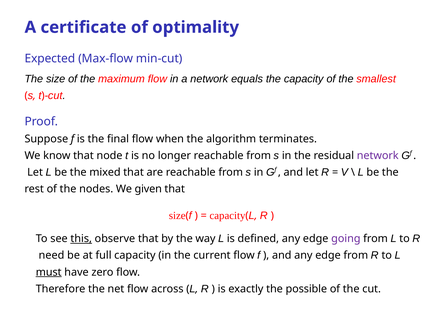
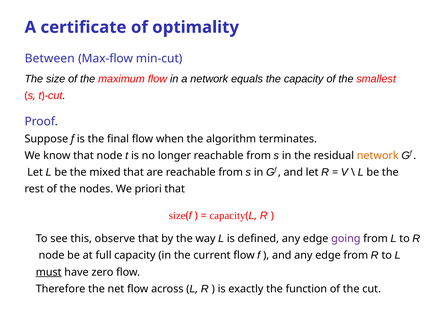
Expected: Expected -> Between (50, 59)
network colour: purple -> orange (378, 156)
given: given -> priori (148, 189)
this underline: present -> none (81, 239)
need: need -> node (52, 256)
possible: possible -> function (306, 289)
